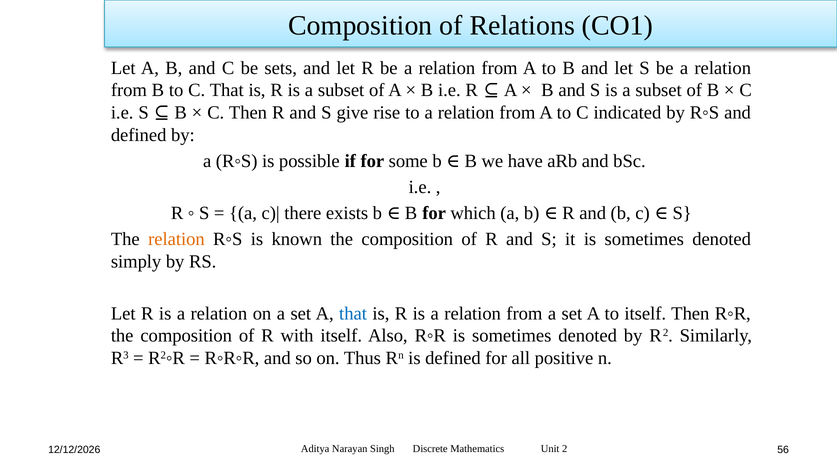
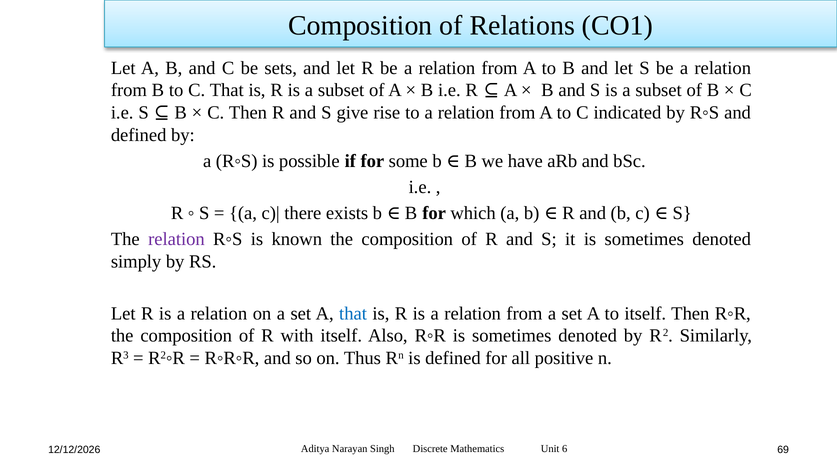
relation colour: orange -> purple (176, 239)
2: 2 -> 6 (565, 449)
56: 56 -> 69 (783, 450)
